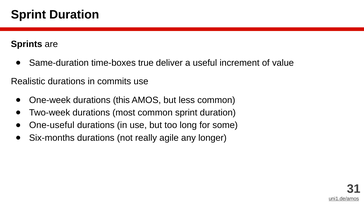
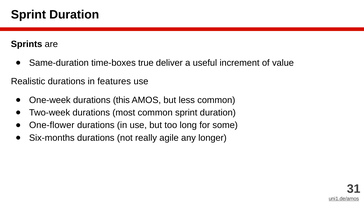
commits: commits -> features (114, 81)
One-useful: One-useful -> One-flower (52, 125)
